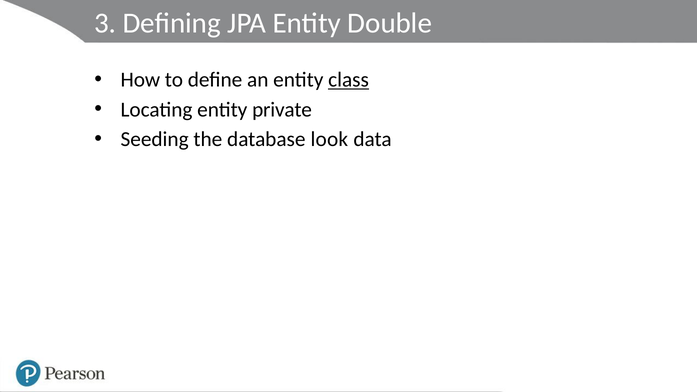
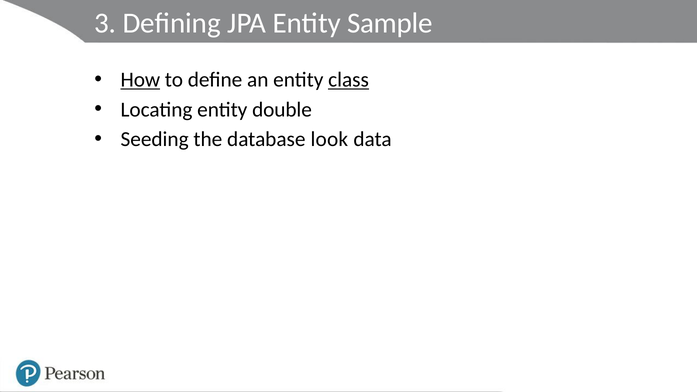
Double: Double -> Sample (390, 23)
How underline: none -> present (140, 80)
private: private -> double (282, 110)
